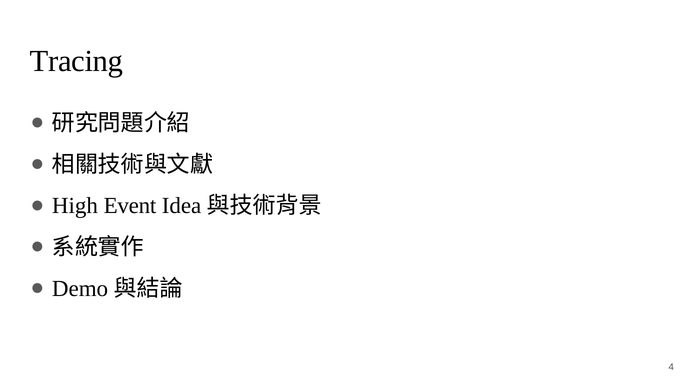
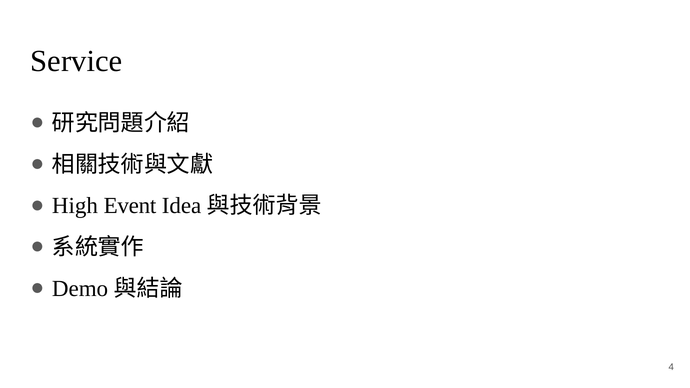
Tracing: Tracing -> Service (76, 61)
